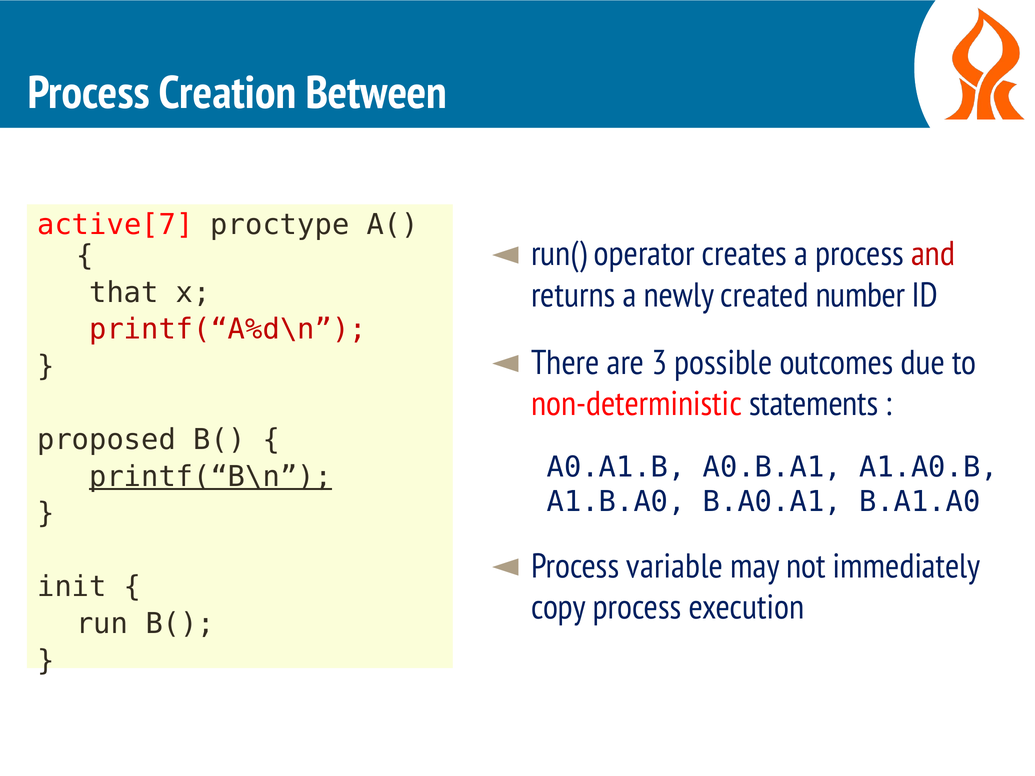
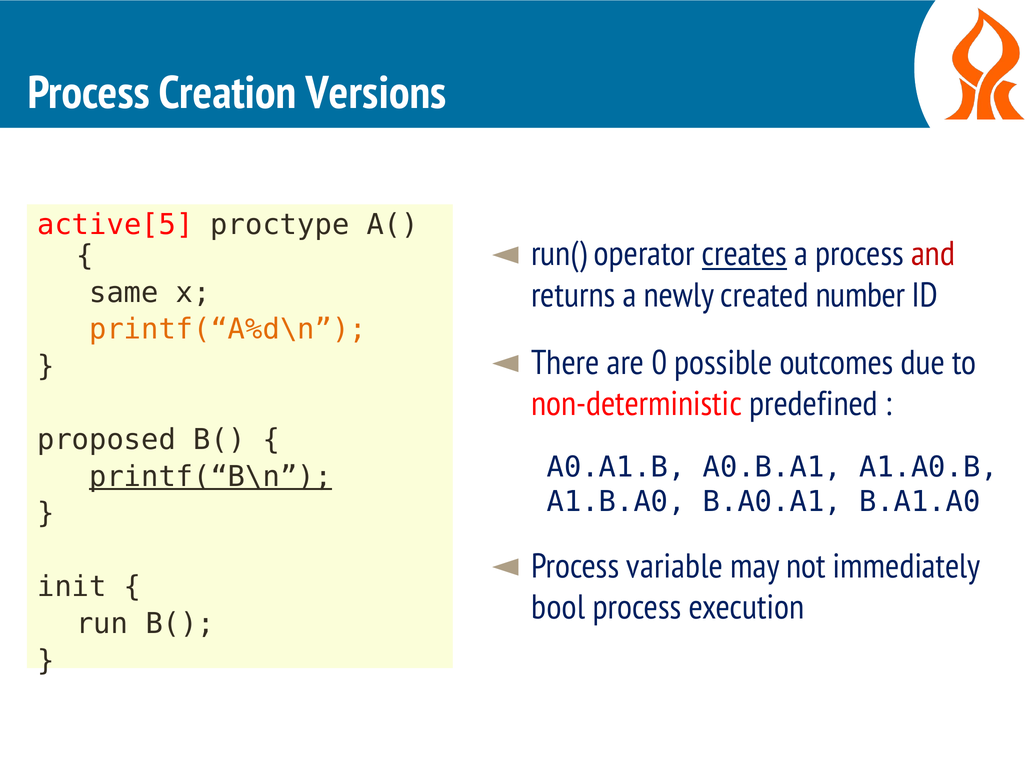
Between: Between -> Versions (376, 93)
active[7: active[7 -> active[5 (115, 225)
creates underline: none -> present (744, 254)
that: that -> same (124, 293)
printf(“A%d\n colour: red -> orange (228, 330)
3: 3 -> 0 (659, 363)
statements: statements -> predefined (813, 404)
copy: copy -> bool (558, 608)
